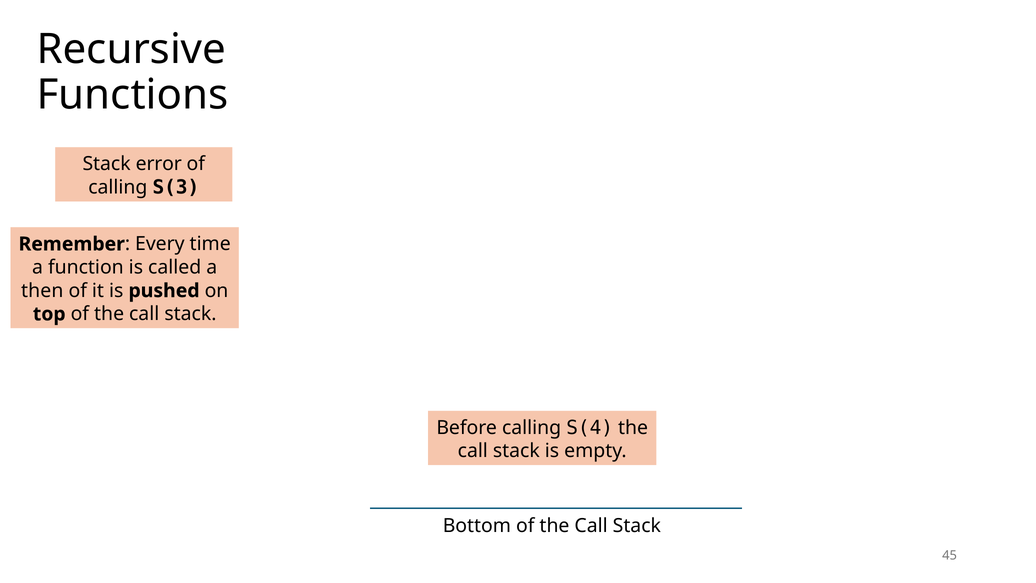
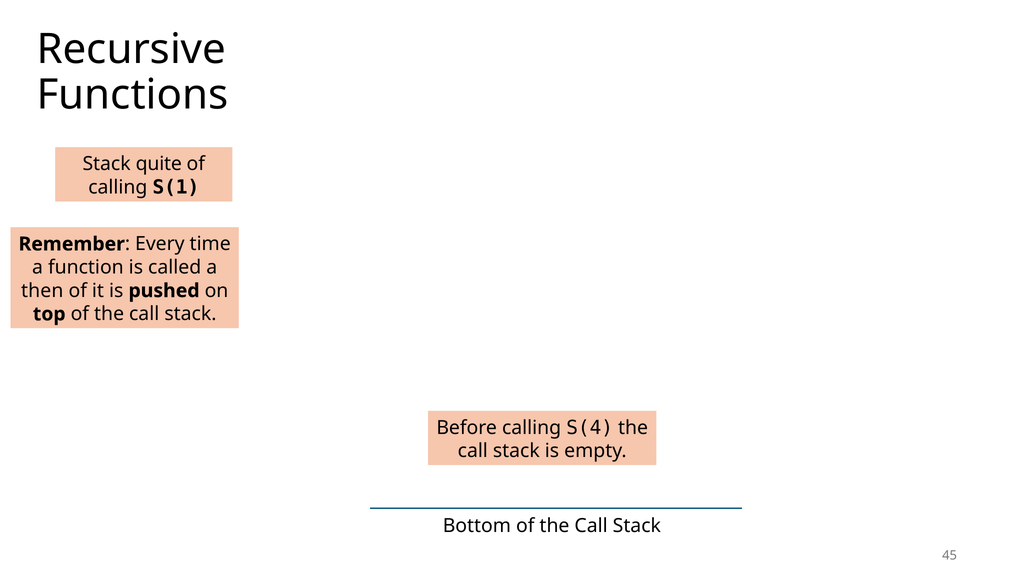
error: error -> quite (159, 164)
S(3: S(3 -> S(1 (176, 187)
